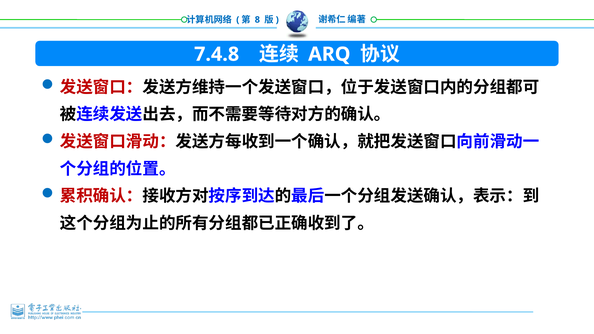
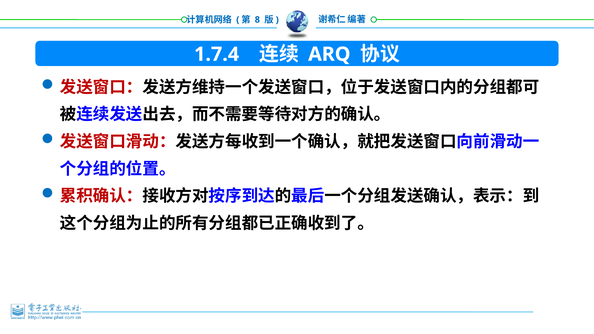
7.4.8: 7.4.8 -> 1.7.4 (217, 54)
